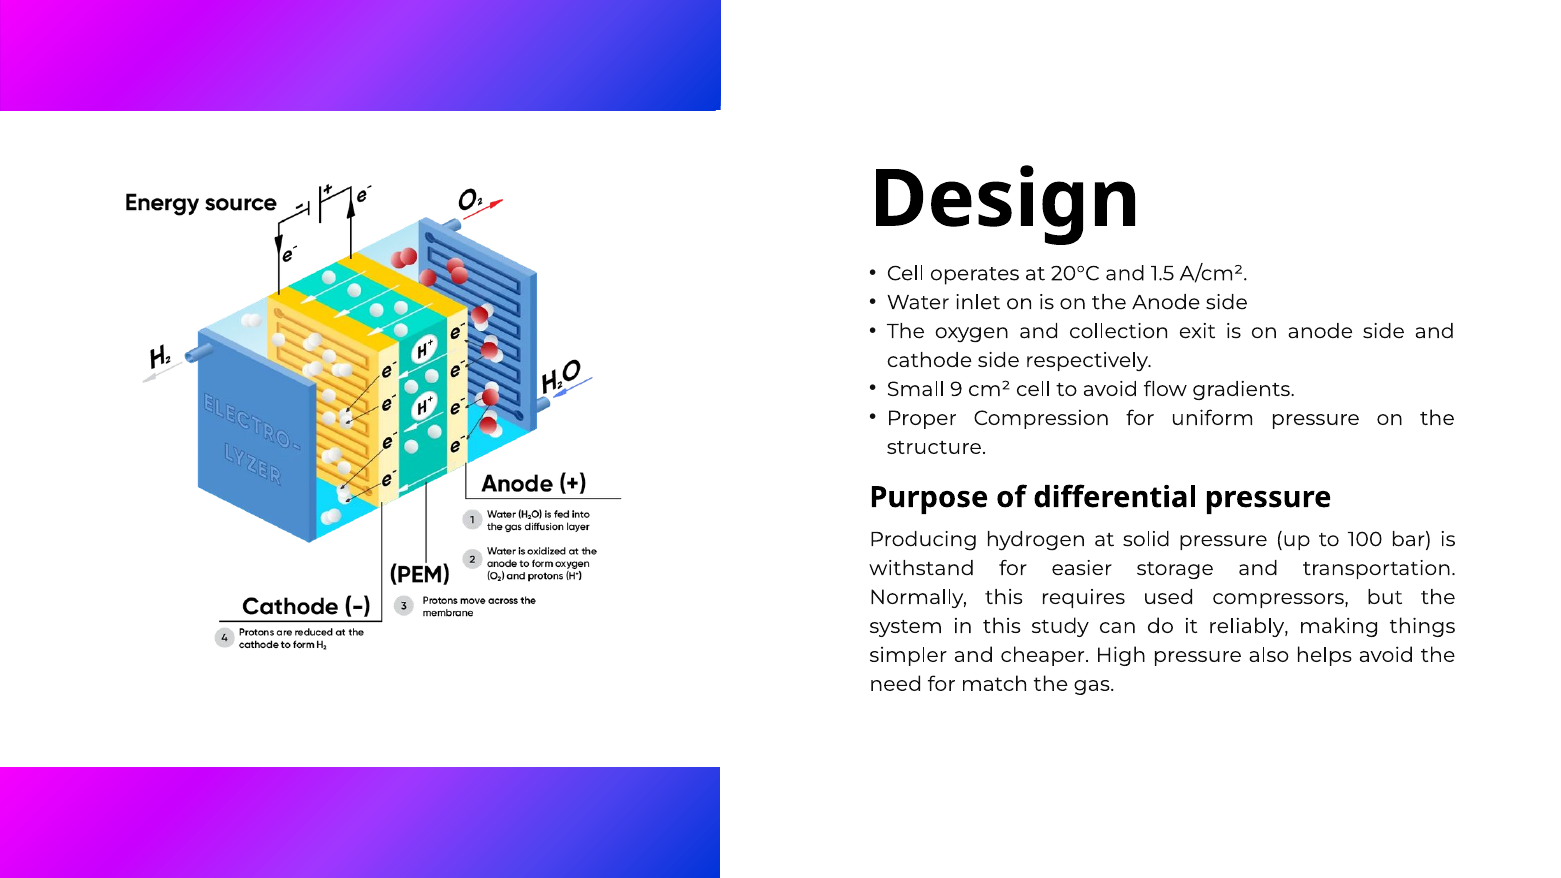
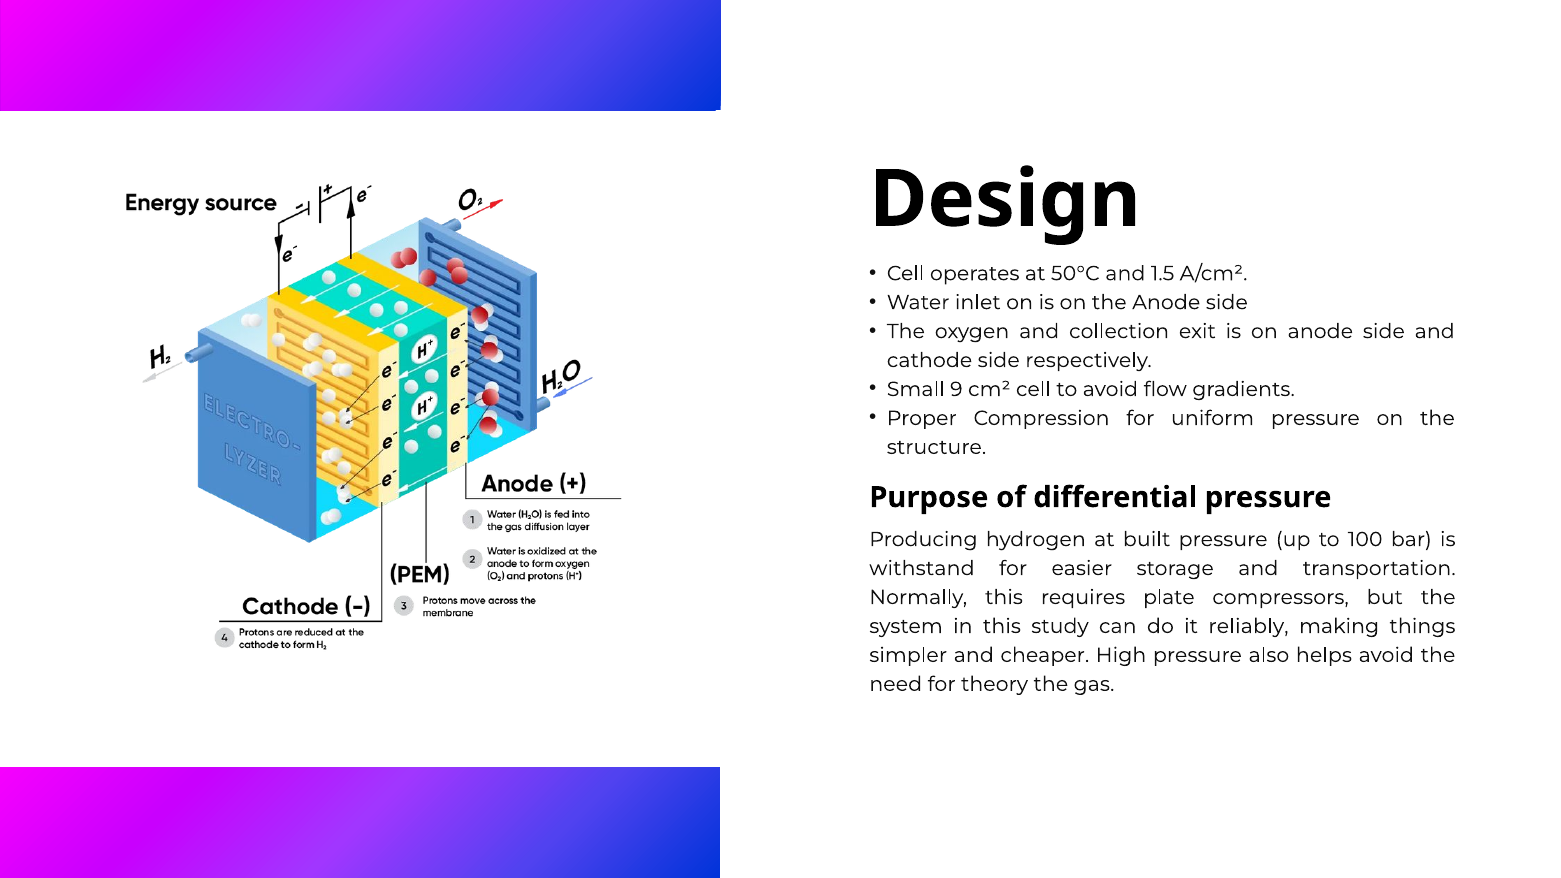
20°C: 20°C -> 50°C (1075, 274)
solid: solid -> built (1147, 539)
used: used -> plate (1169, 597)
match: match -> theory (994, 684)
